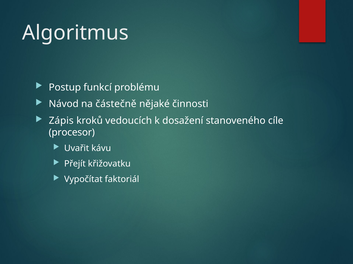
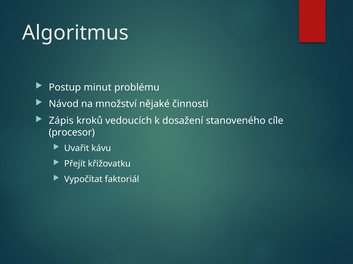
funkcí: funkcí -> minut (98, 88)
částečně: částečně -> množství (116, 104)
